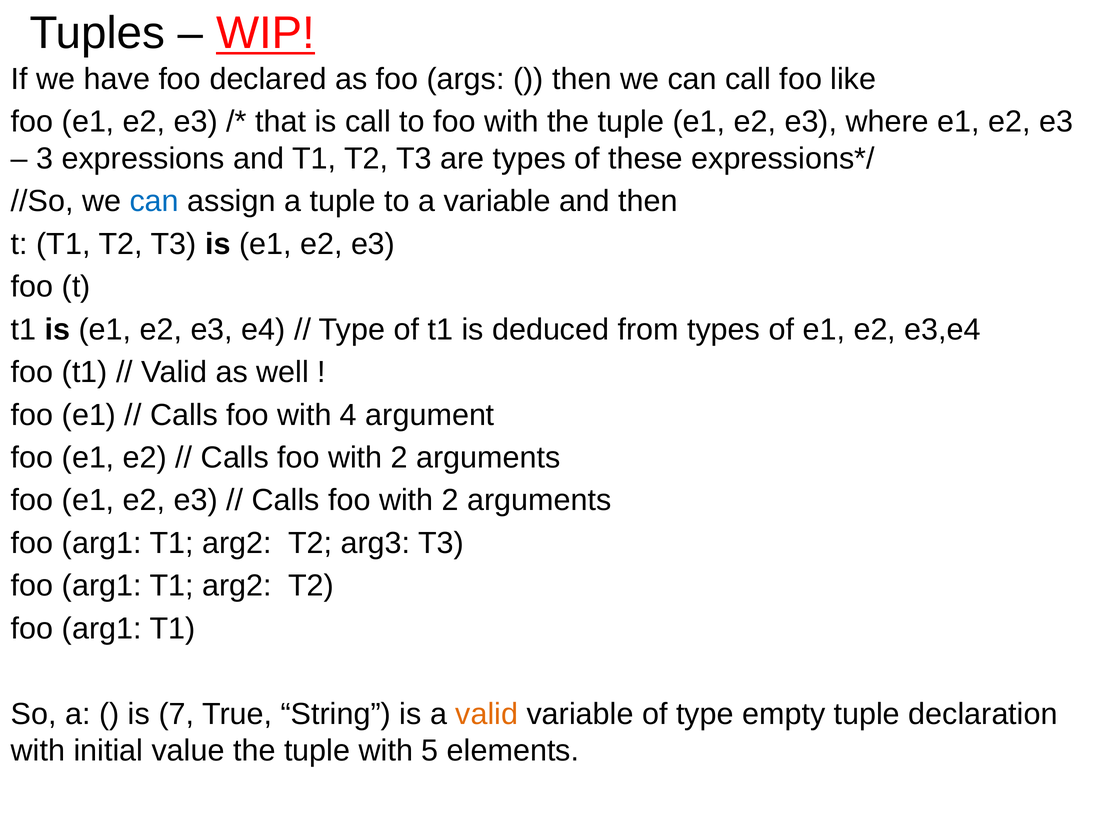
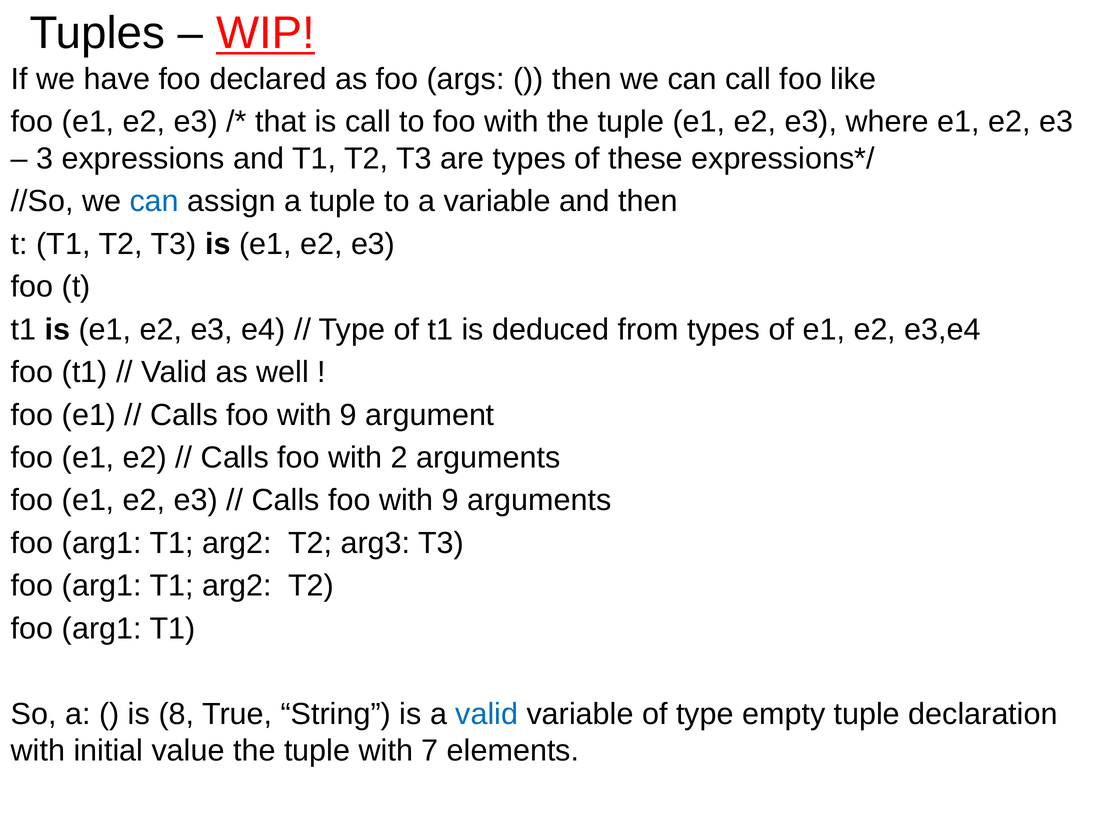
4: 4 -> 9 (348, 415)
2: 2 -> 9 (450, 500)
7: 7 -> 8 (176, 714)
valid colour: orange -> blue (487, 714)
5: 5 -> 7 (430, 750)
